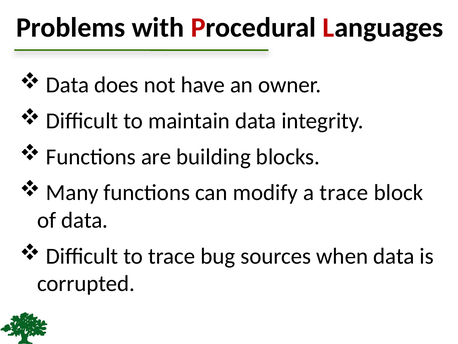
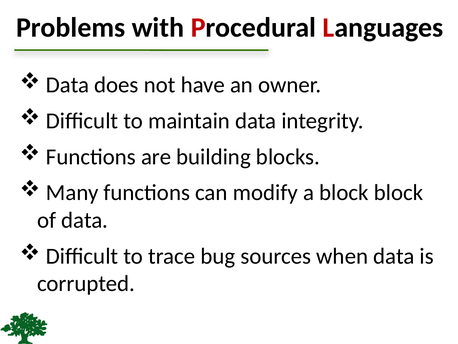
a trace: trace -> block (344, 192)
